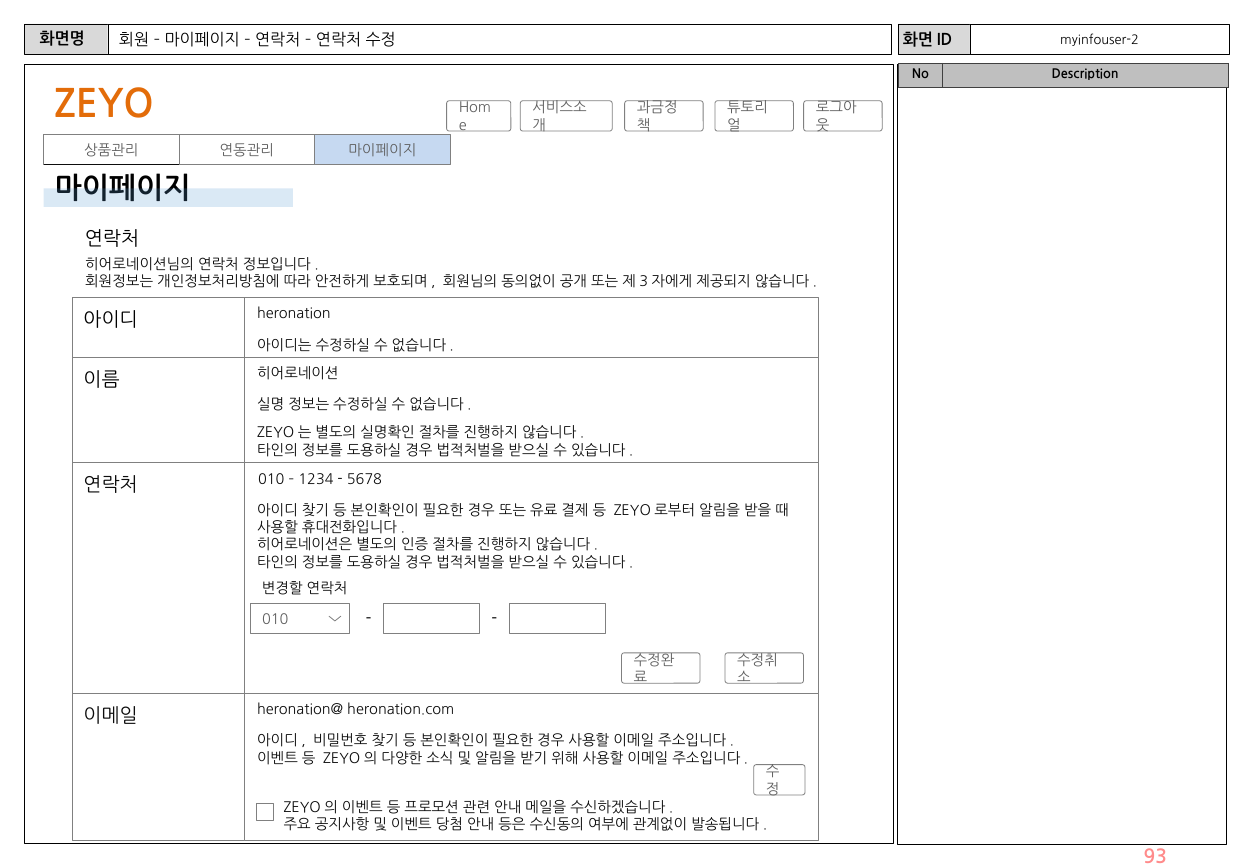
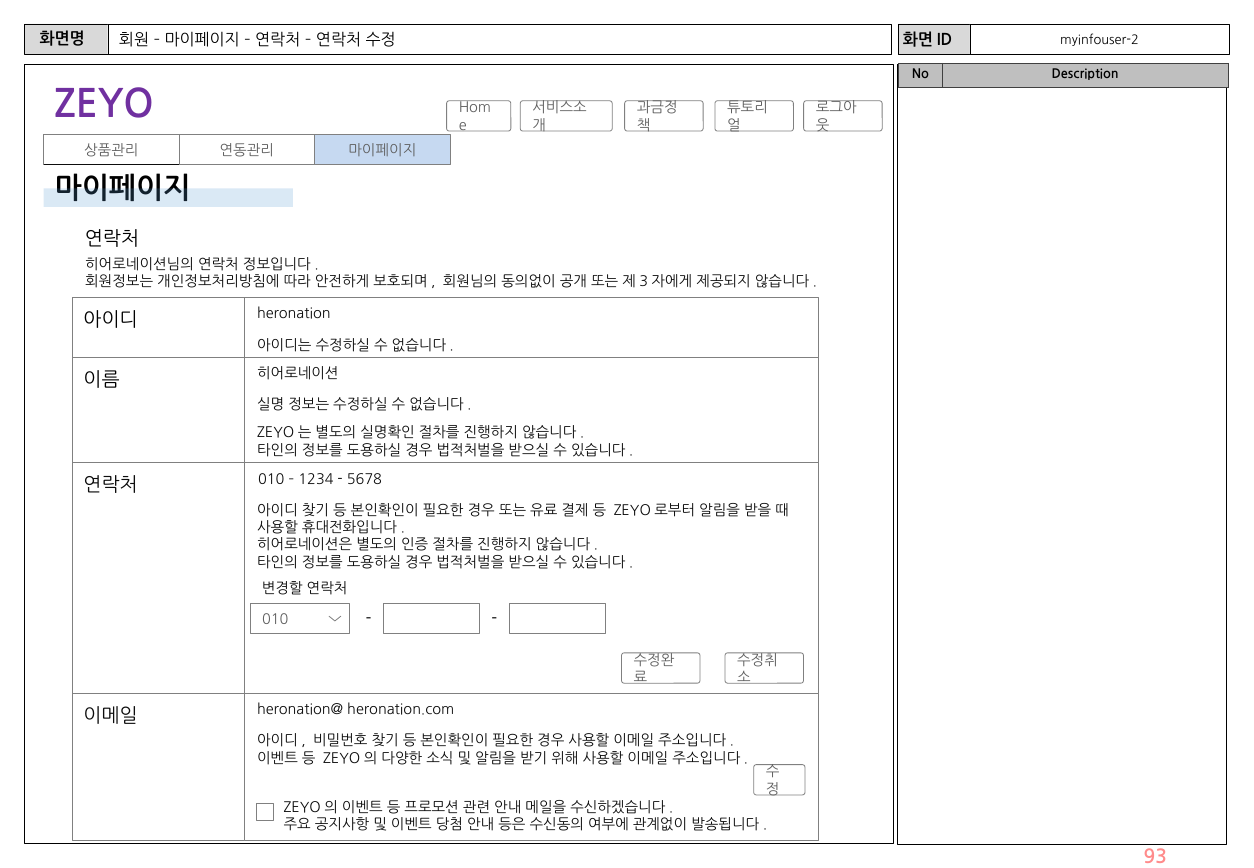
ZEYO colour: orange -> purple (104, 104)
